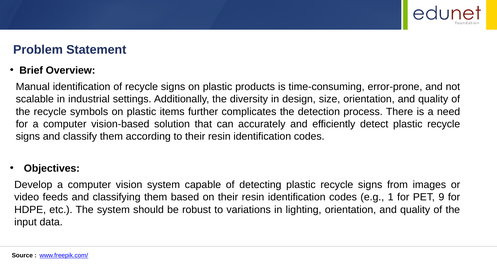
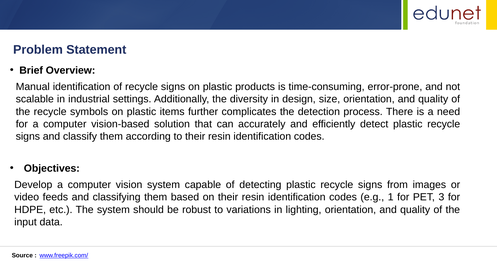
9: 9 -> 3 (441, 198)
